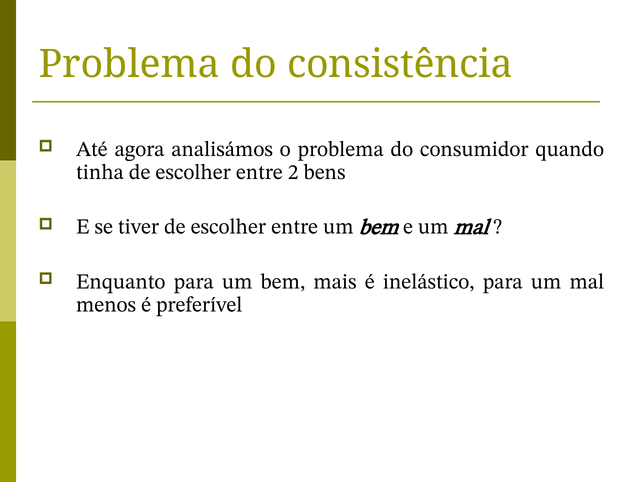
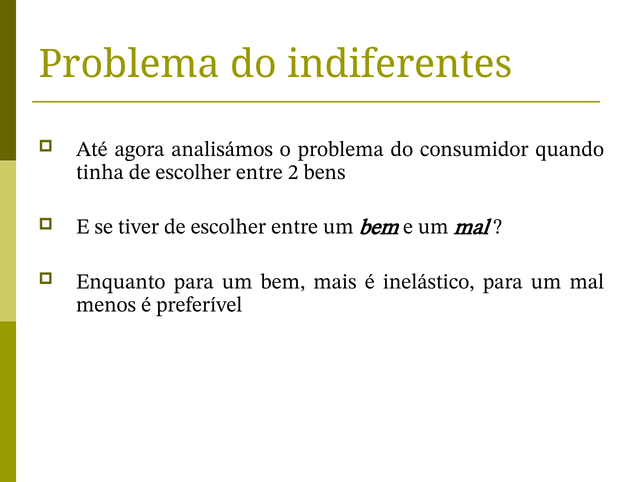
consistência: consistência -> indiferentes (400, 64)
